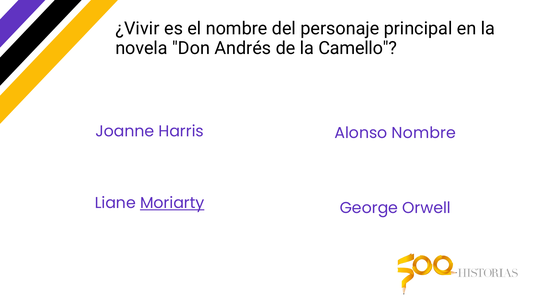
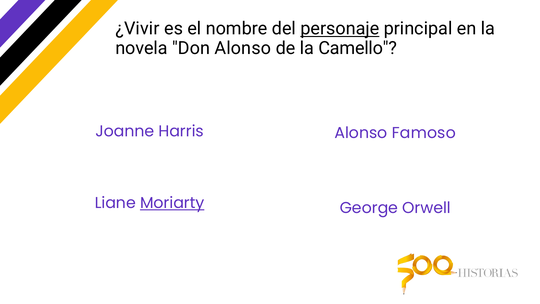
personaje underline: none -> present (340, 29)
Don Andrés: Andrés -> Alonso (243, 48)
Alonso Nombre: Nombre -> Famoso (424, 133)
